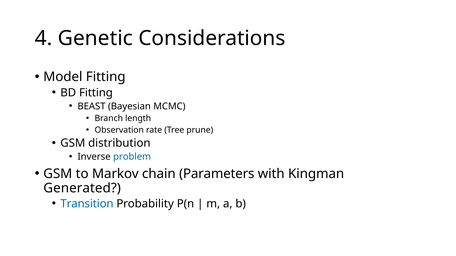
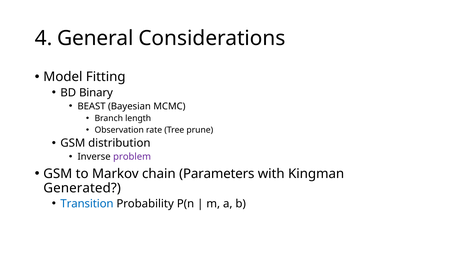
Genetic: Genetic -> General (95, 38)
BD Fitting: Fitting -> Binary (96, 93)
problem colour: blue -> purple (132, 157)
